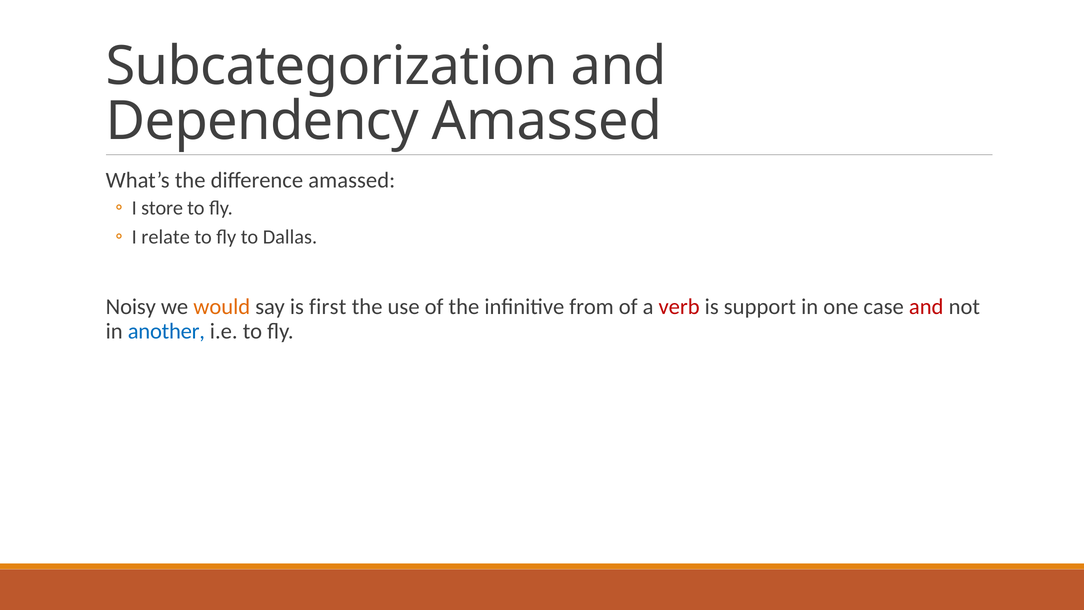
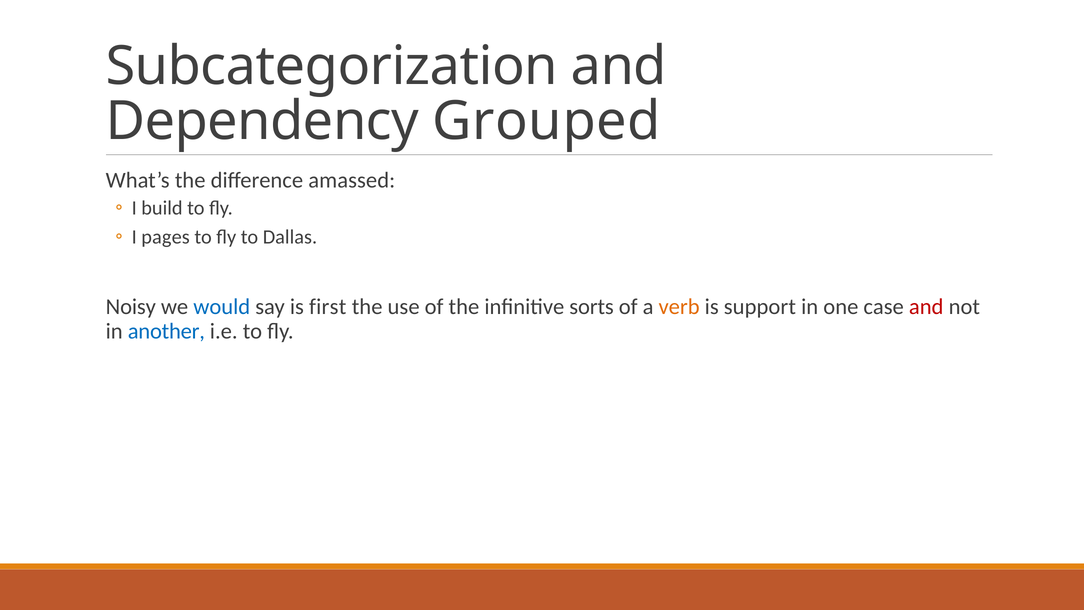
Dependency Amassed: Amassed -> Grouped (547, 121)
store: store -> build (162, 208)
relate: relate -> pages (166, 237)
would colour: orange -> blue (222, 307)
from: from -> sorts (592, 307)
verb colour: red -> orange (679, 307)
